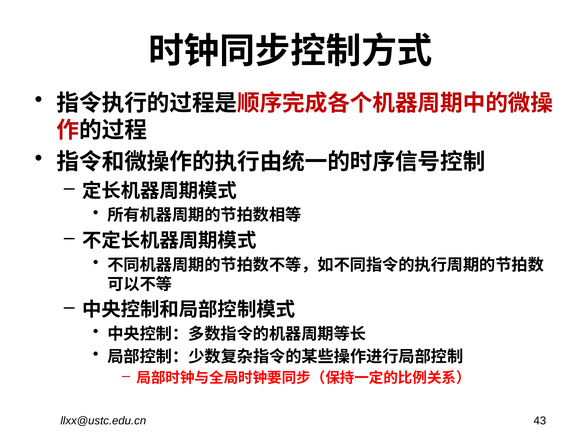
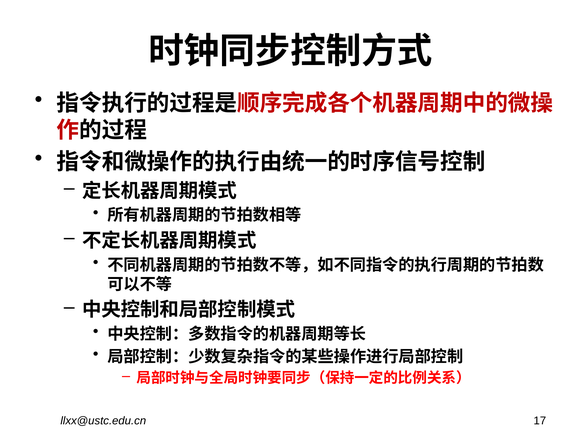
43: 43 -> 17 (540, 421)
